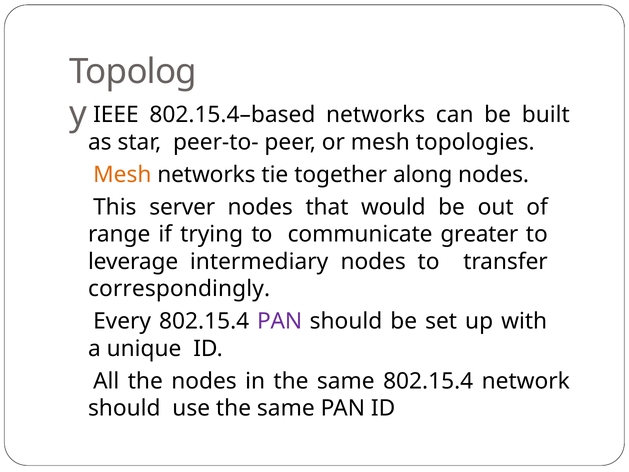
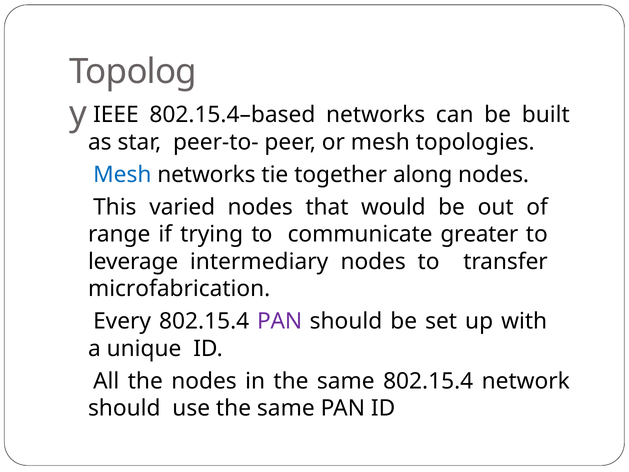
Mesh colour: orange -> blue (122, 174)
server: server -> varied (182, 207)
correspondingly: correspondingly -> microfabrication (179, 289)
